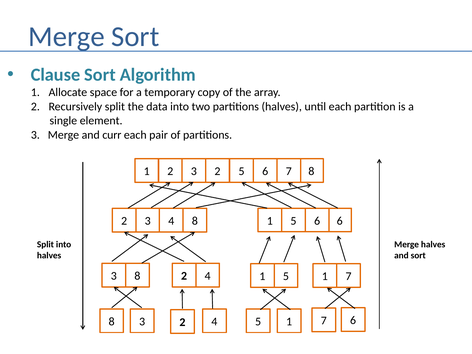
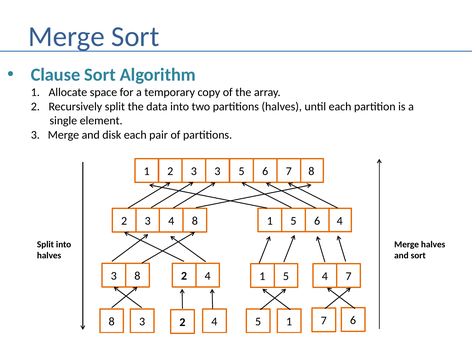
curr: curr -> disk (112, 135)
2 3 2: 2 -> 3 (217, 171)
1 5 6: 6 -> 4 (340, 221)
1 1: 1 -> 4 (325, 276)
